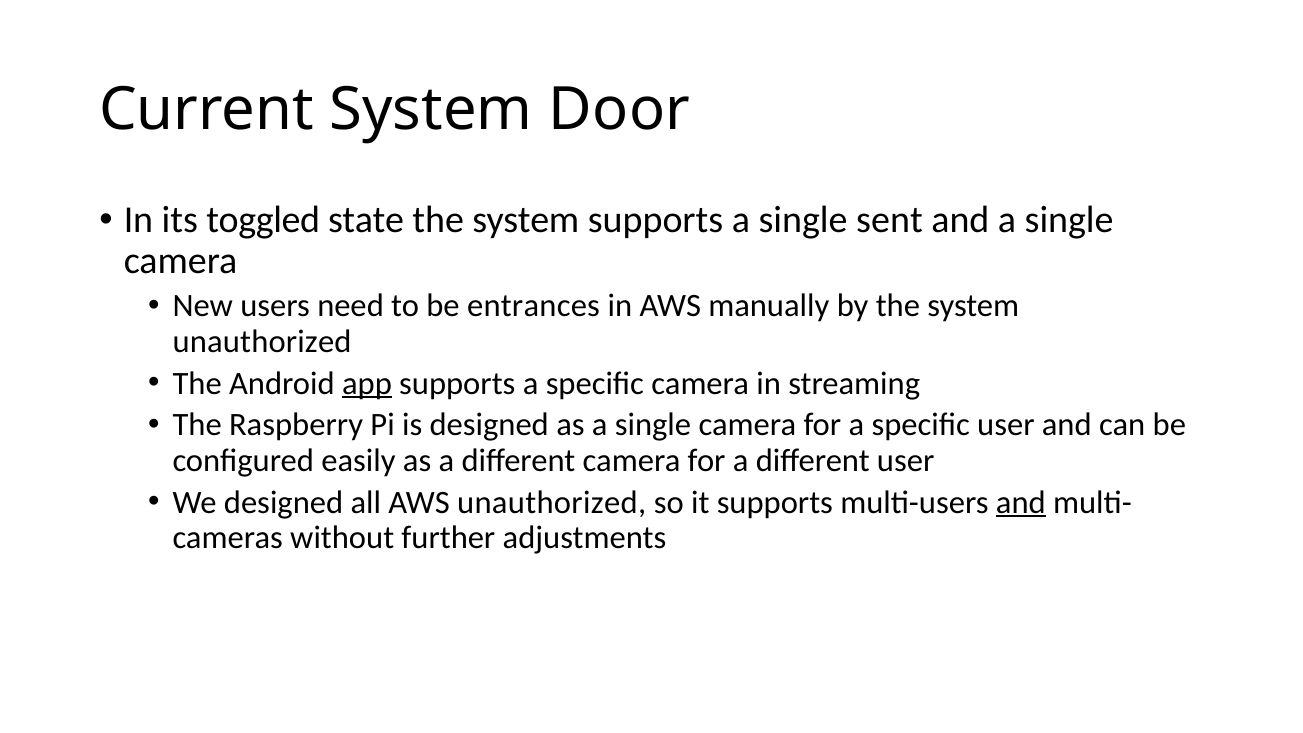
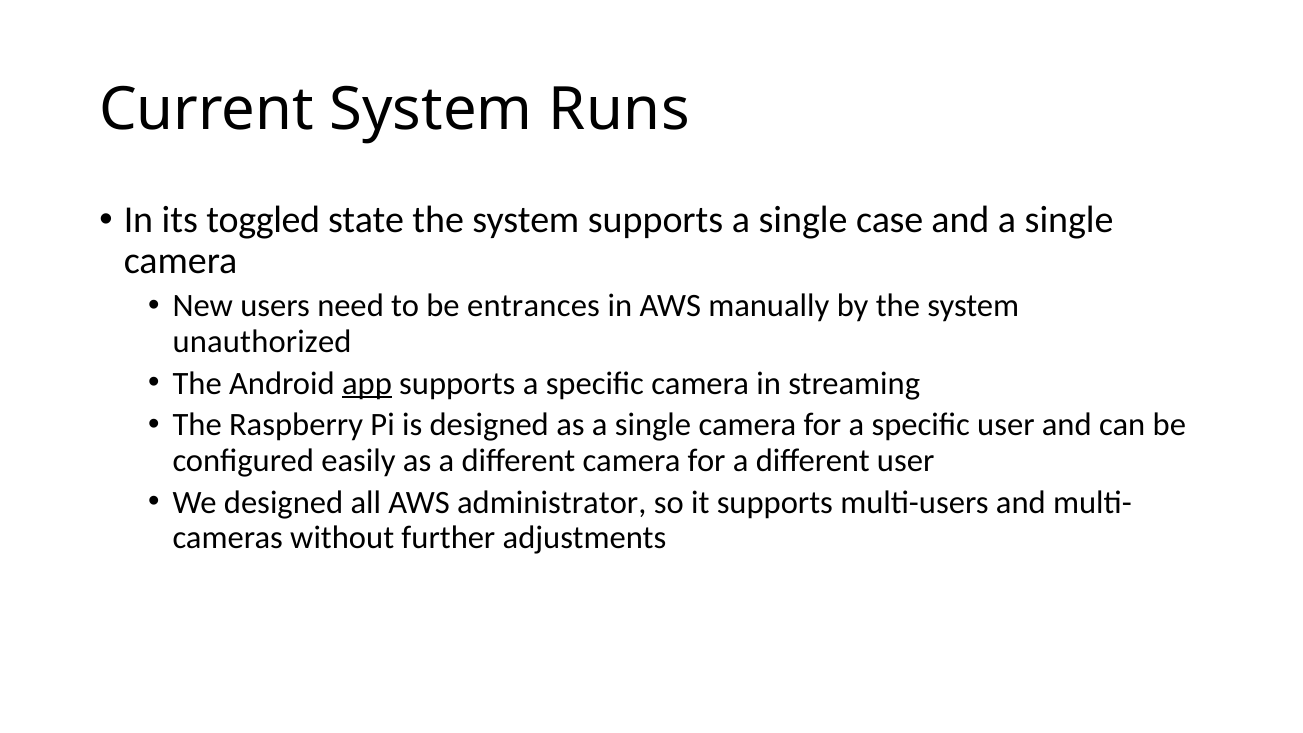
Door: Door -> Runs (619, 109)
sent: sent -> case (890, 220)
AWS unauthorized: unauthorized -> administrator (552, 502)
and underline: present -> none (1021, 502)
